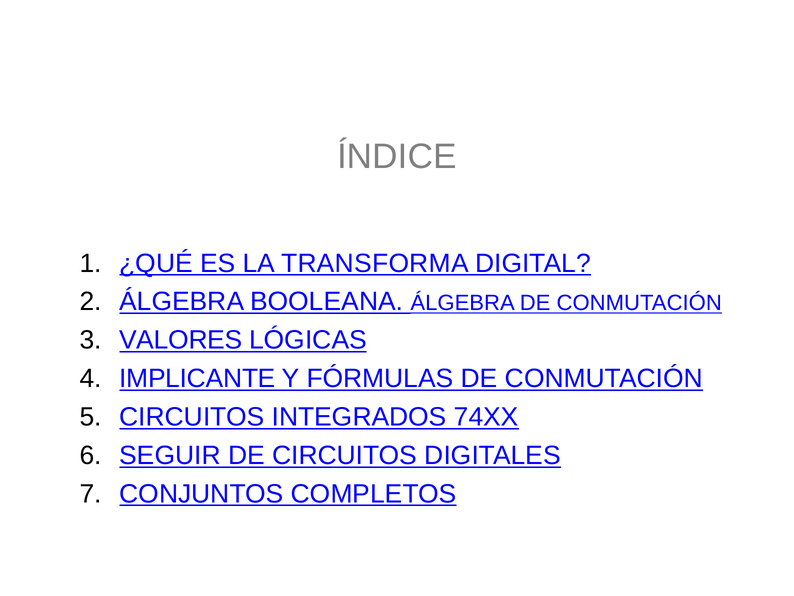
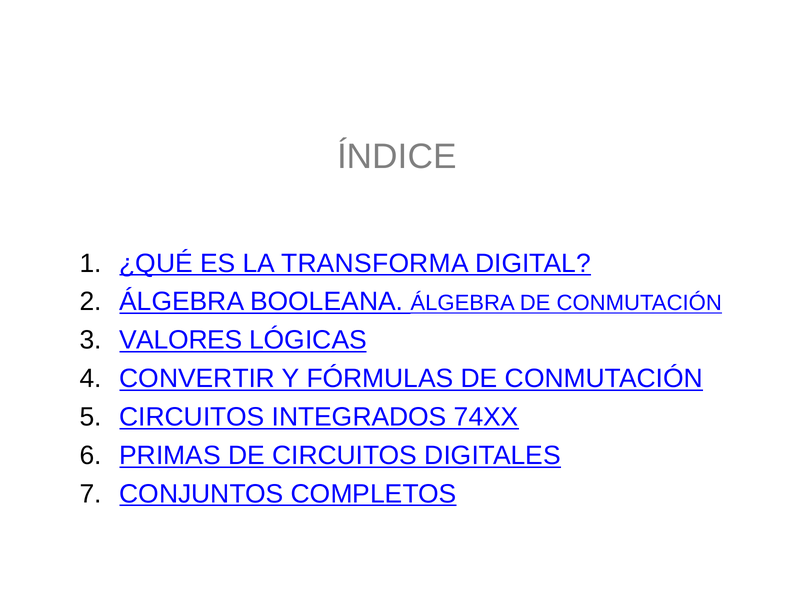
IMPLICANTE: IMPLICANTE -> CONVERTIR (197, 378)
SEGUIR: SEGUIR -> PRIMAS (170, 455)
